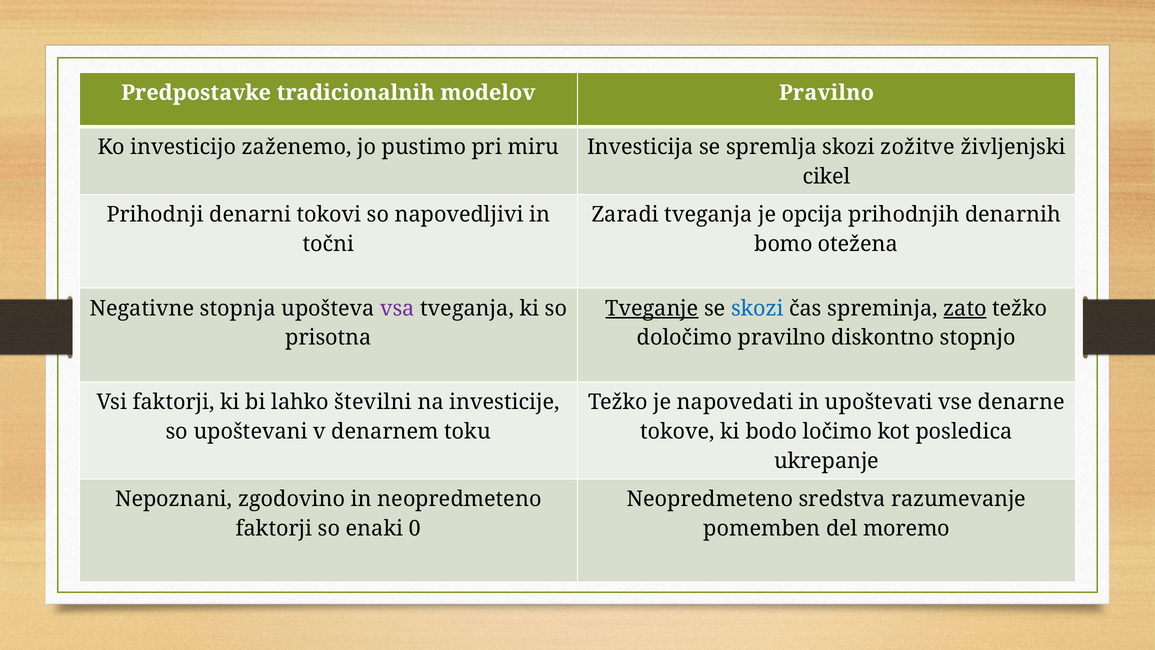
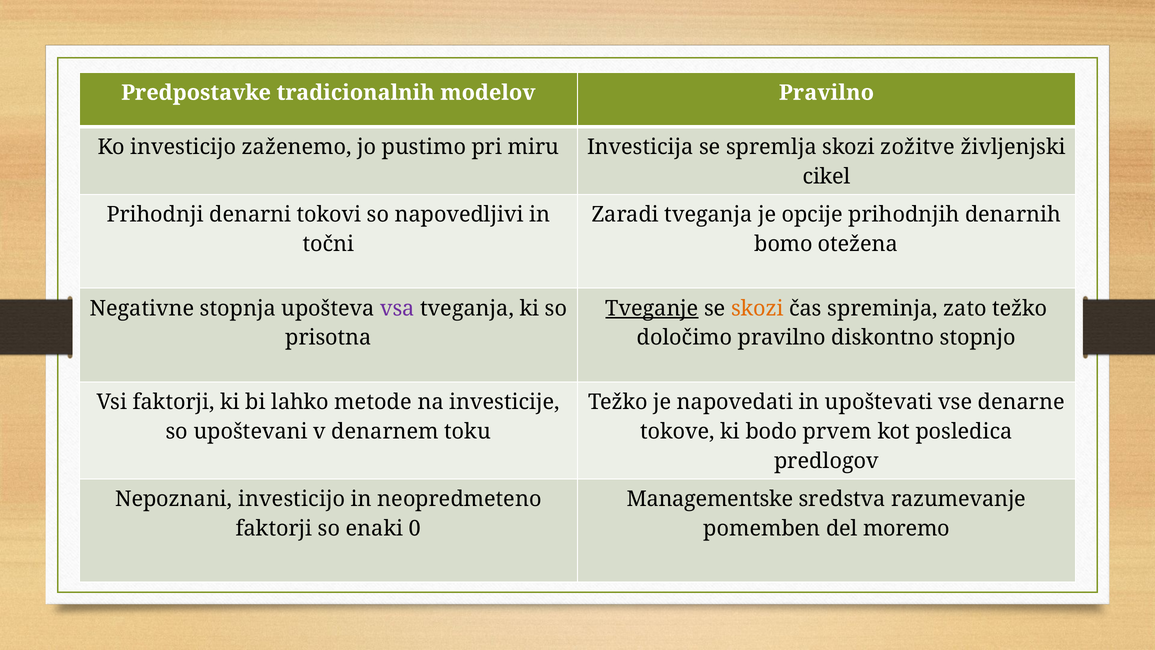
opcija: opcija -> opcije (812, 215)
skozi colour: blue -> orange (757, 308)
zato underline: present -> none (965, 308)
številni: številni -> metode (373, 402)
ločimo: ločimo -> prvem (837, 431)
ukrepanje: ukrepanje -> predlogov (826, 461)
Nepoznani zgodovino: zgodovino -> investicijo (292, 499)
Neopredmeteno: Neopredmeteno -> Managementske (710, 499)
